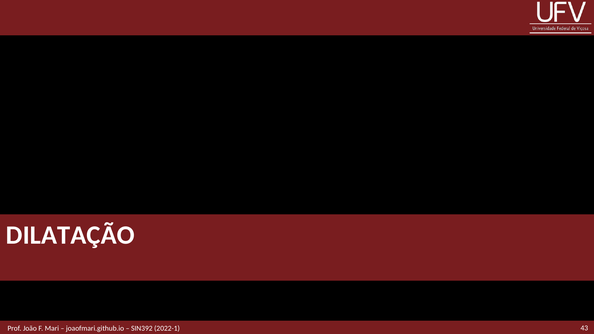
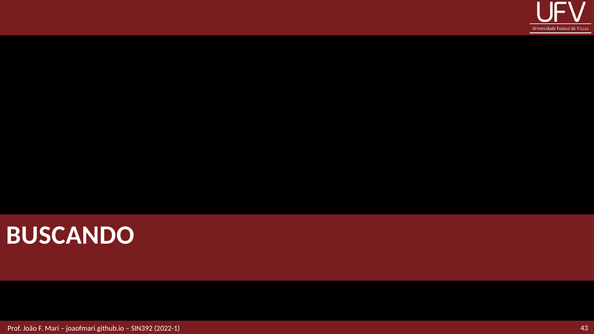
DILATAÇÃO: DILATAÇÃO -> BUSCANDO (70, 235)
